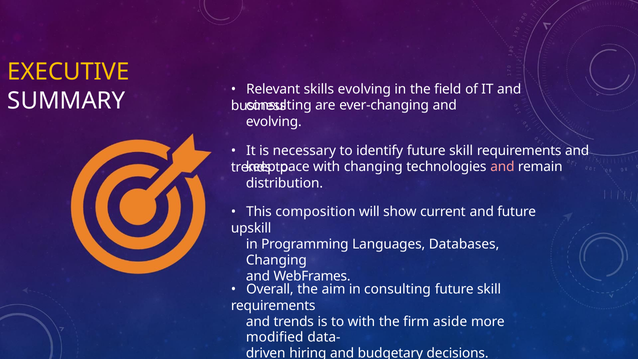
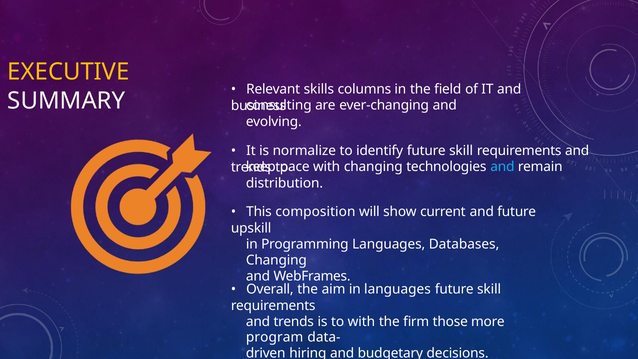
skills evolving: evolving -> columns (364, 89)
necessary: necessary -> normalize (304, 151)
and colour: pink -> light blue (502, 167)
in consulting: consulting -> languages (397, 289)
aside: aside -> those (450, 321)
modified: modified -> program (275, 337)
